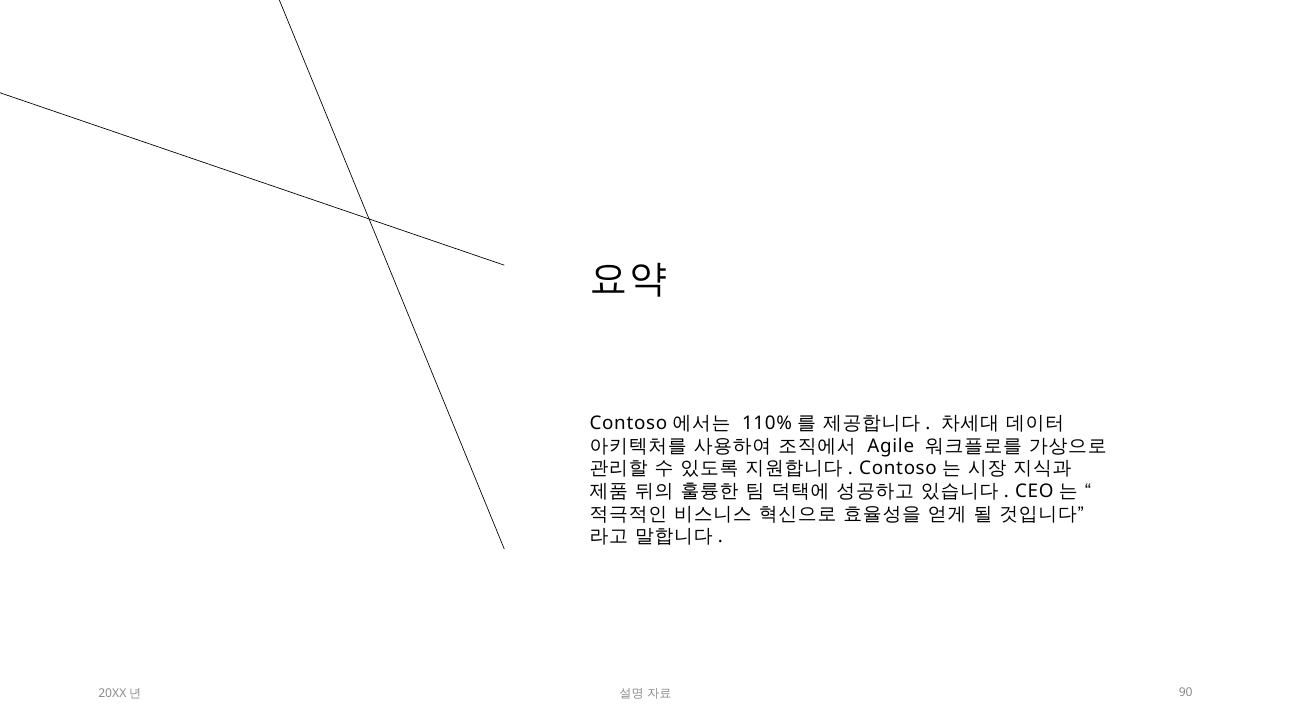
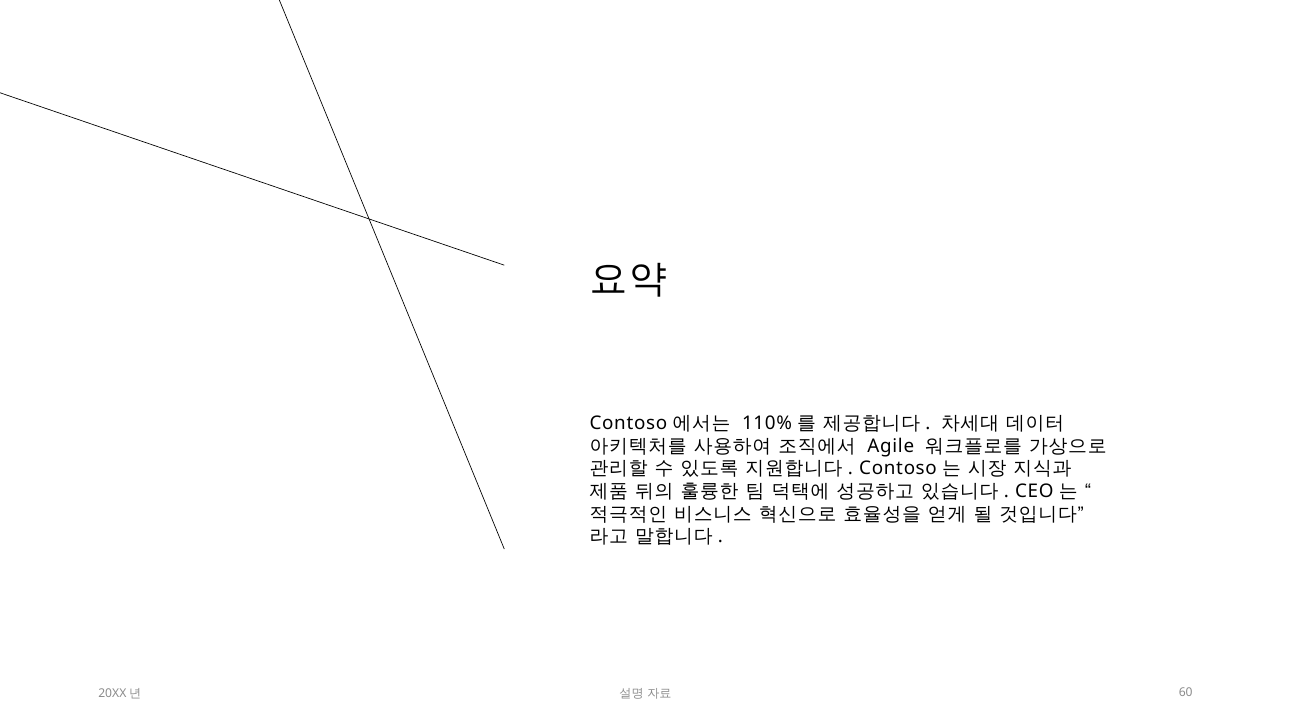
90: 90 -> 60 (1186, 692)
